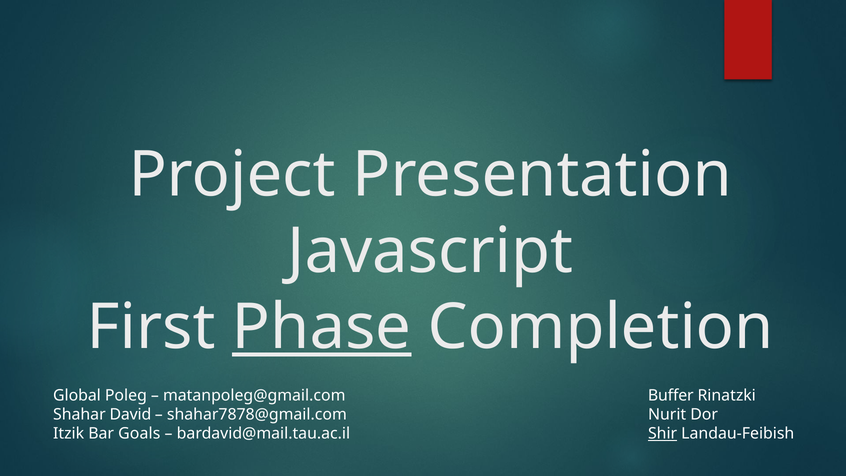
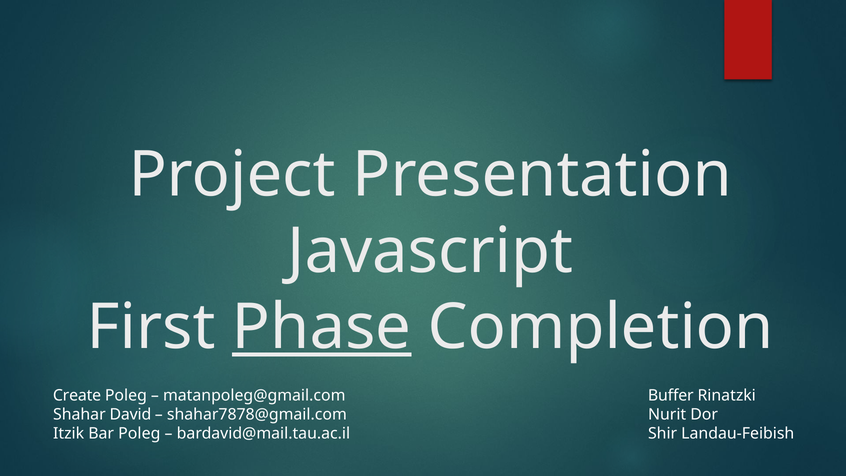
Global: Global -> Create (77, 395)
Bar Goals: Goals -> Poleg (139, 433)
Shir underline: present -> none (663, 433)
